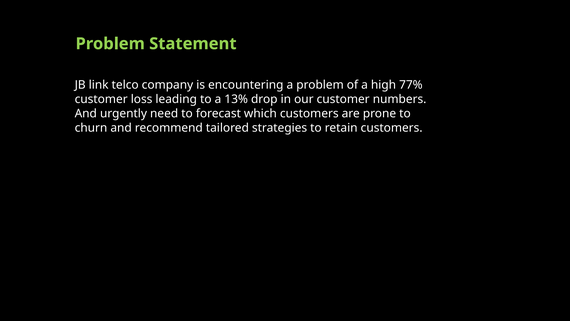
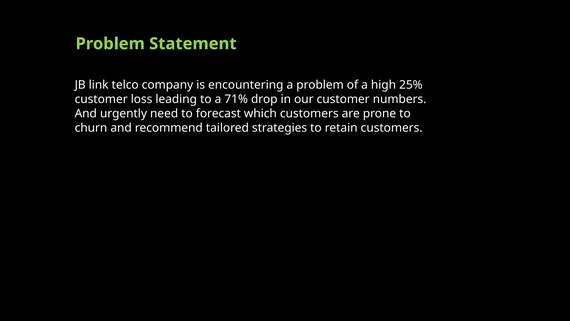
77%: 77% -> 25% (411, 85)
13%: 13% -> 71% (236, 99)
